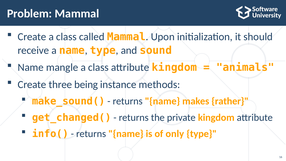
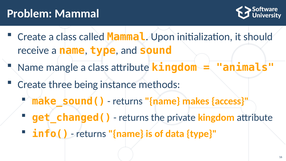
rather: rather -> access (230, 101)
only: only -> data (175, 134)
